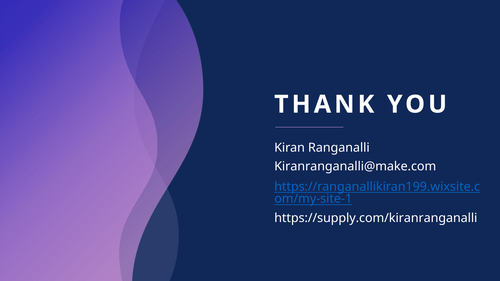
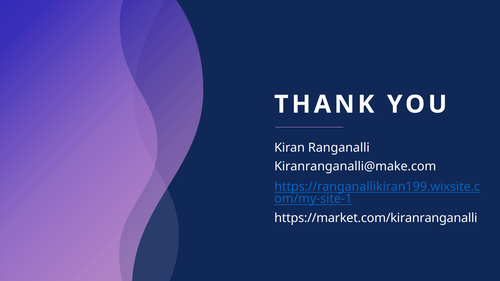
https://supply.com/kiranranganalli: https://supply.com/kiranranganalli -> https://market.com/kiranranganalli (376, 218)
